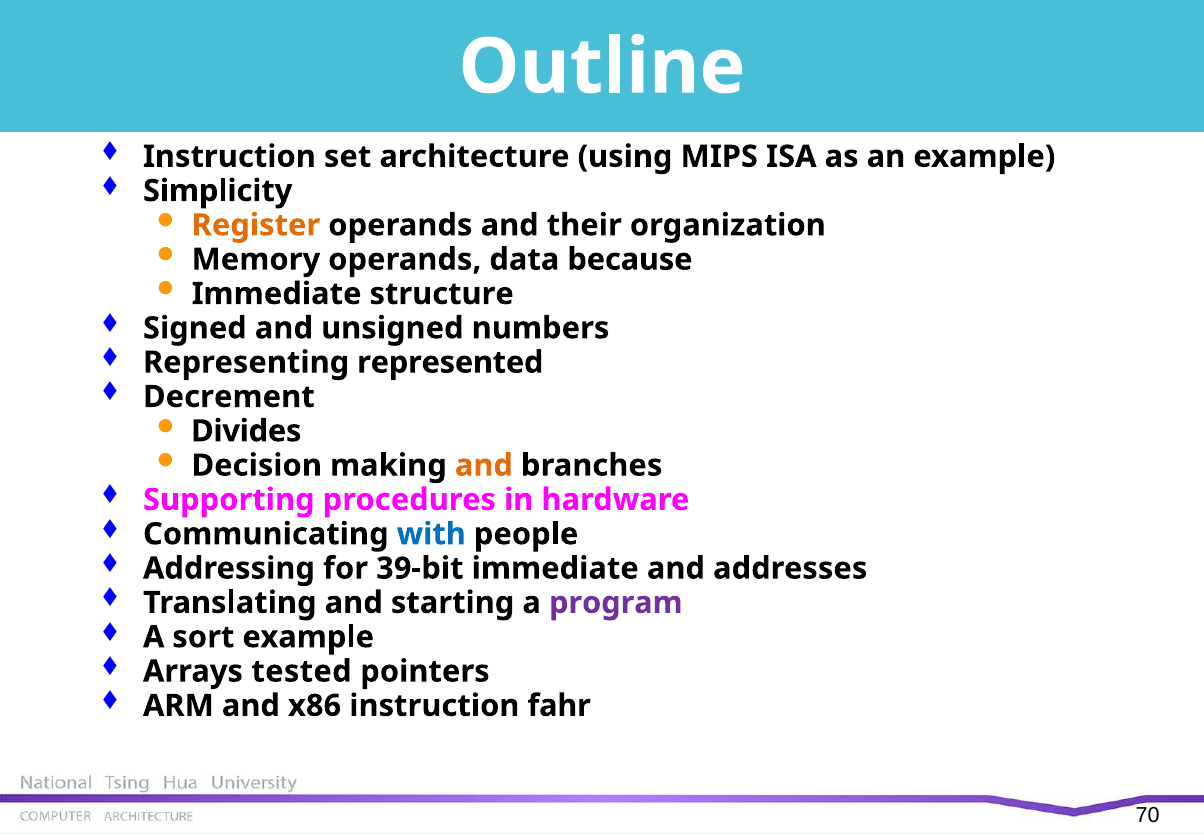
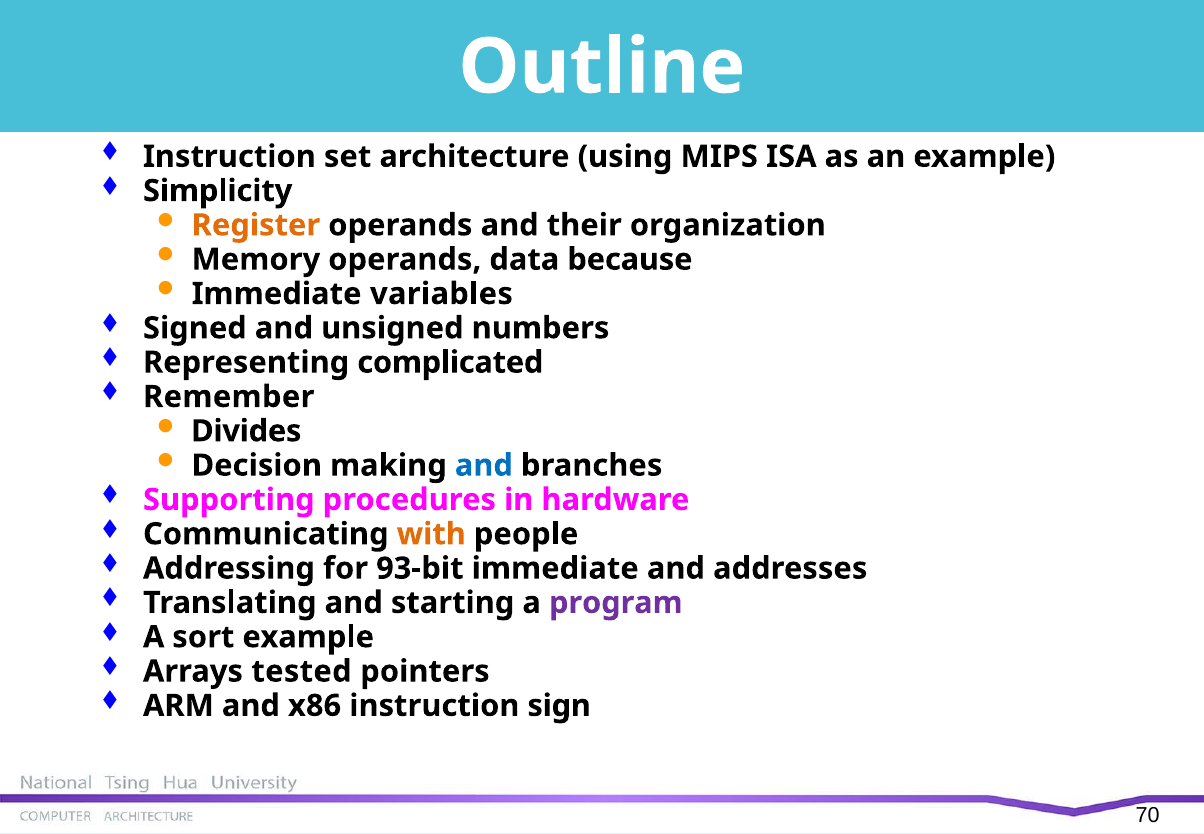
structure: structure -> variables (441, 294)
represented: represented -> complicated (450, 362)
Decrement: Decrement -> Remember (229, 397)
and colour: orange -> blue (484, 465)
with colour: blue -> orange (431, 534)
39-bit: 39-bit -> 93-bit (420, 568)
fahr: fahr -> sign (559, 705)
